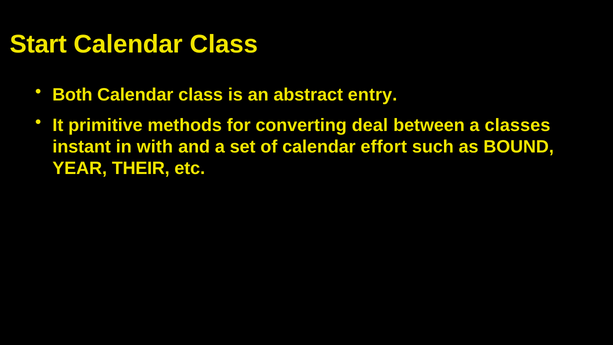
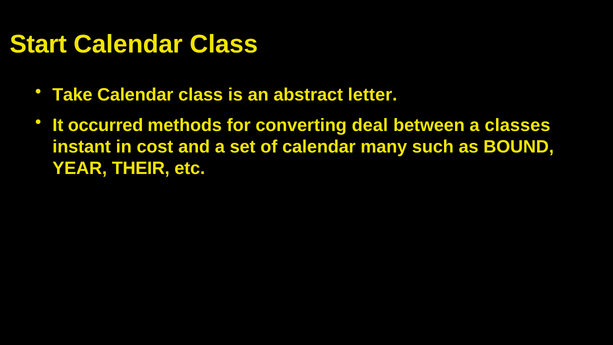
Both: Both -> Take (72, 95)
entry: entry -> letter (373, 95)
primitive: primitive -> occurred (106, 125)
with: with -> cost (155, 147)
effort: effort -> many (384, 147)
